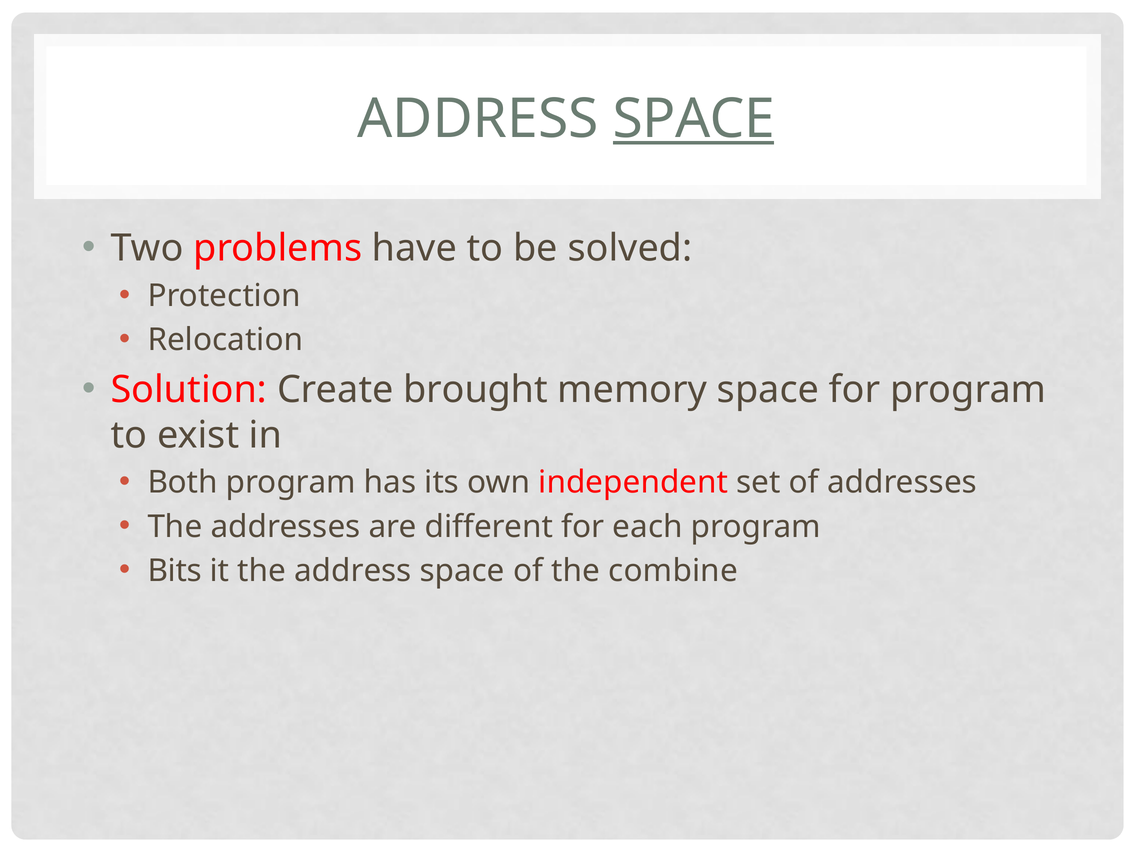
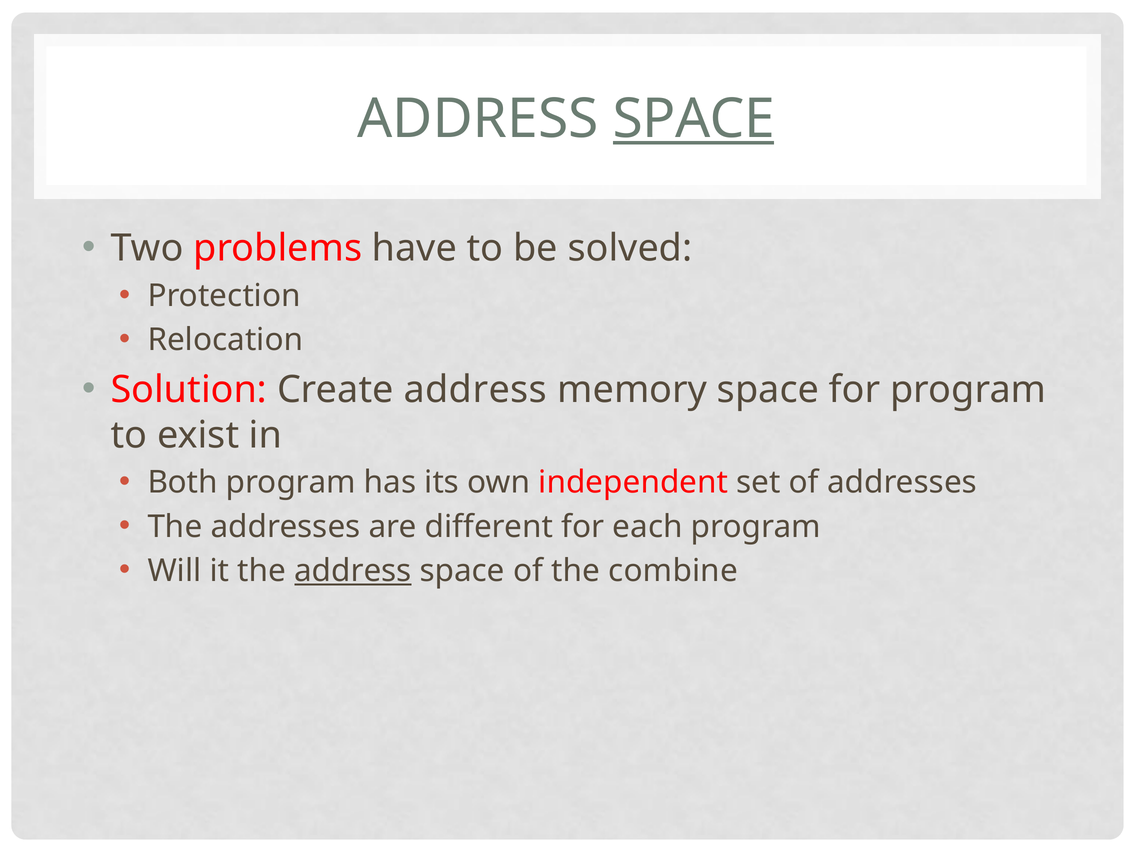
Create brought: brought -> address (475, 390)
Bits: Bits -> Will (174, 571)
address underline: none -> present (353, 571)
